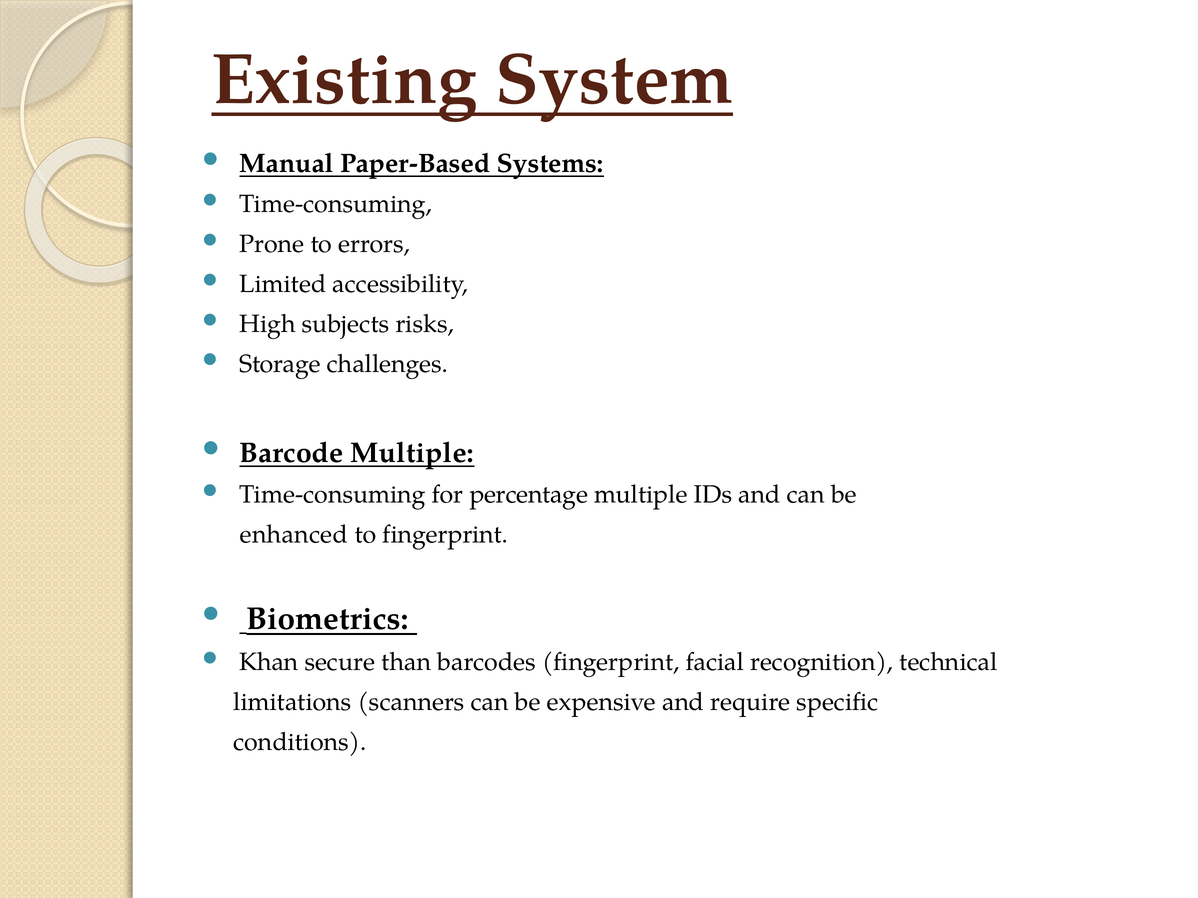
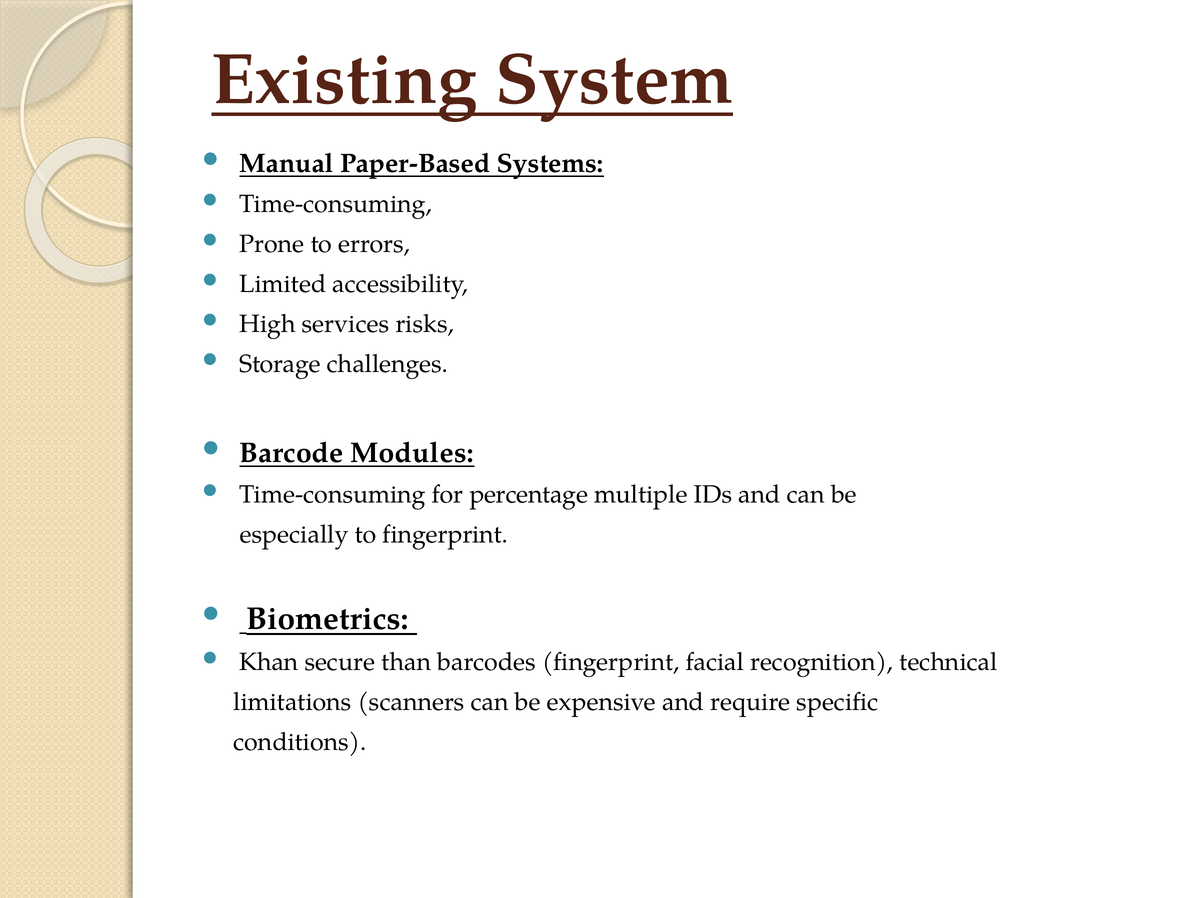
subjects: subjects -> services (346, 324)
Barcode Multiple: Multiple -> Modules (412, 453)
enhanced: enhanced -> especially (294, 535)
